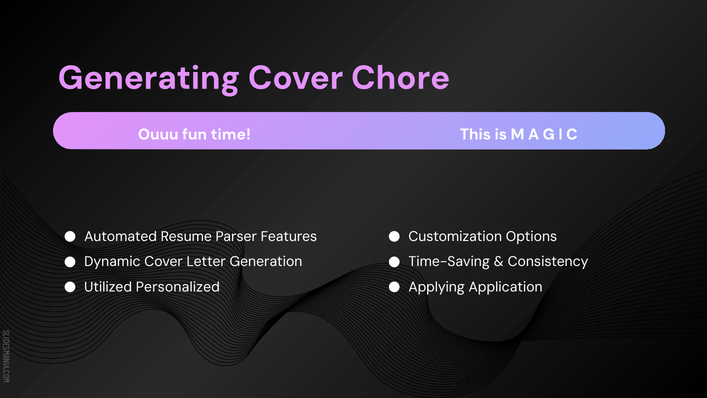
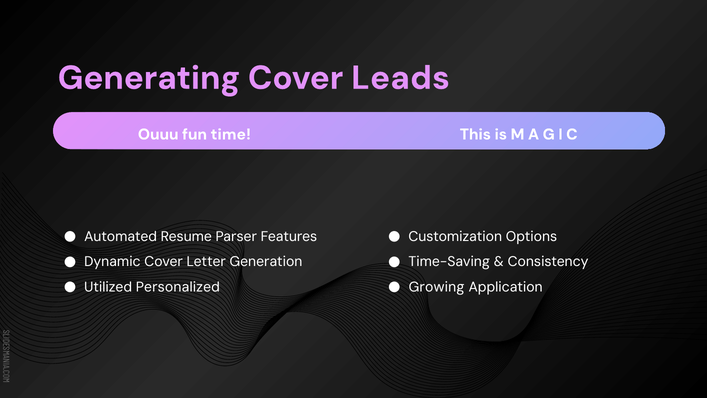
Chore: Chore -> Leads (401, 78)
Applying: Applying -> Growing (437, 287)
